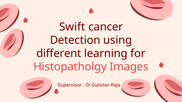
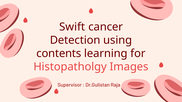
different: different -> contents (59, 54)
